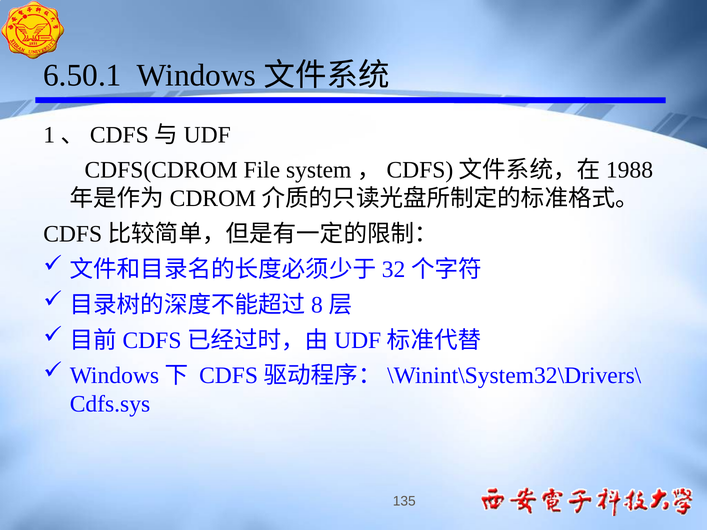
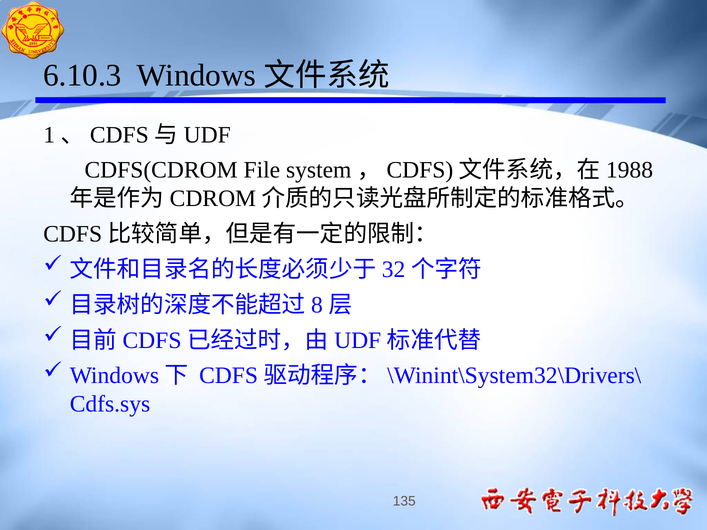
6.50.1: 6.50.1 -> 6.10.3 (82, 76)
